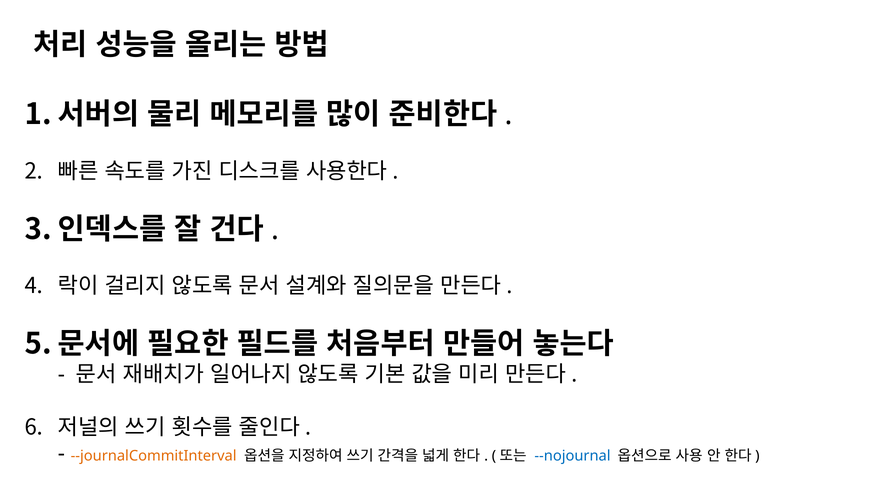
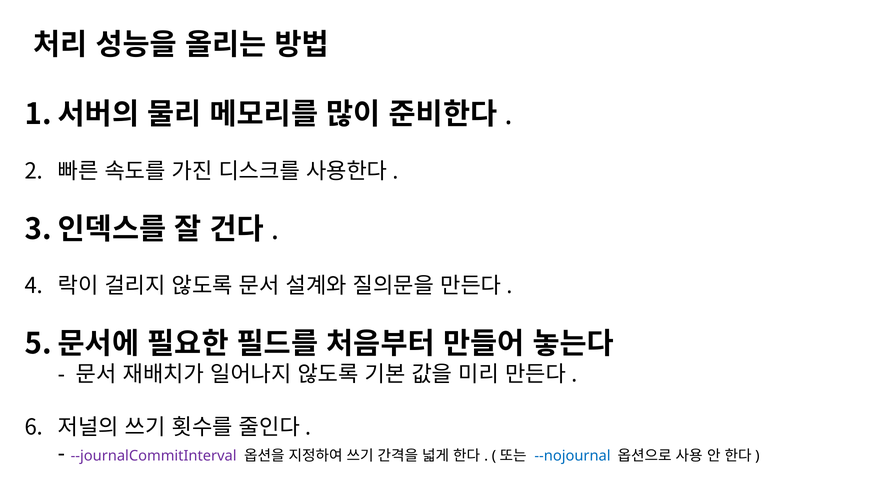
--journalCommitInterval colour: orange -> purple (154, 457)
